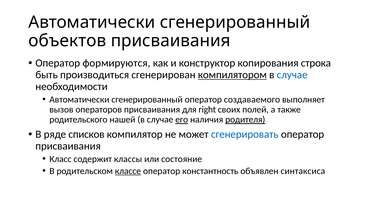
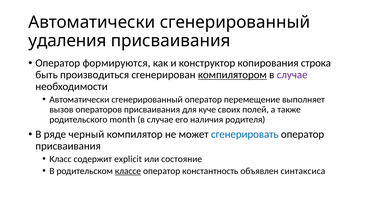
объектов: объектов -> удаления (67, 41)
случае colour: blue -> purple (292, 75)
создаваемого: создаваемого -> перемещение (252, 99)
right: right -> куче (207, 109)
нашей: нашей -> month (122, 119)
его underline: present -> none (182, 119)
родителя underline: present -> none (245, 119)
списков: списков -> черный (86, 134)
классы: классы -> explicit (128, 159)
